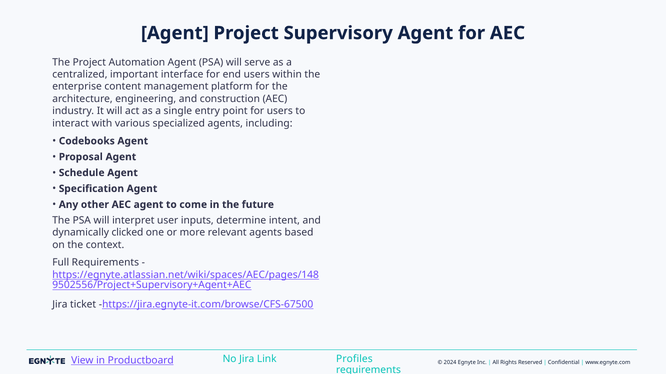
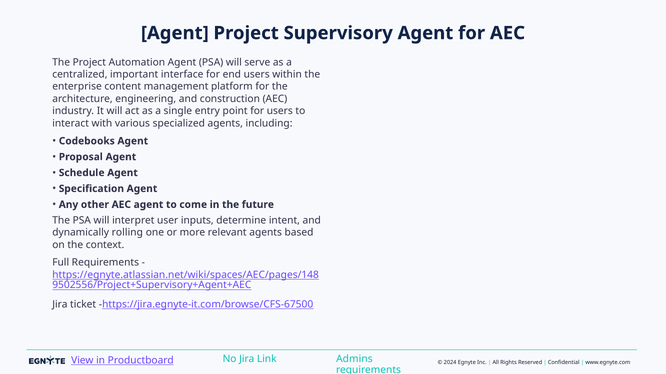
clicked: clicked -> rolling (127, 233)
Profiles: Profiles -> Admins (354, 360)
